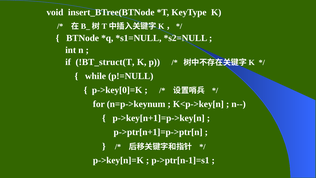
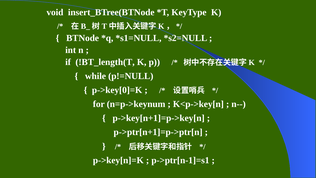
!BT_struct(T: !BT_struct(T -> !BT_length(T (105, 62)
